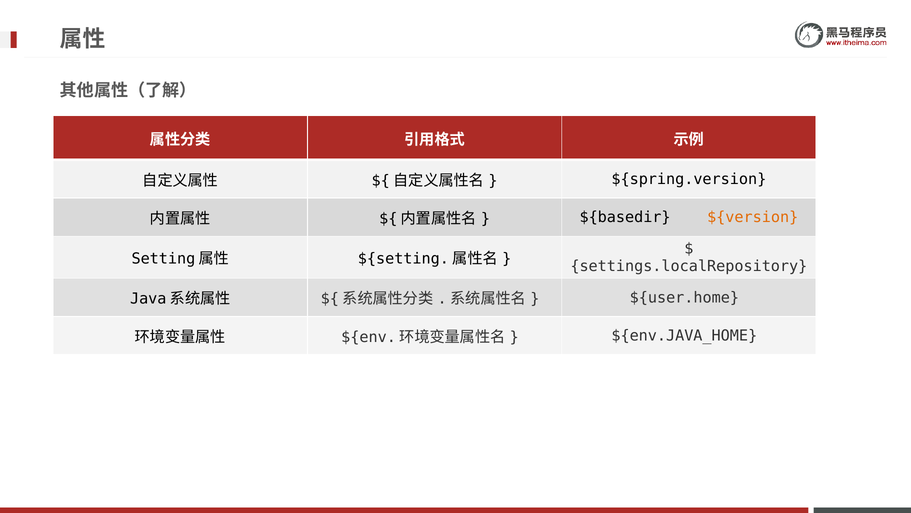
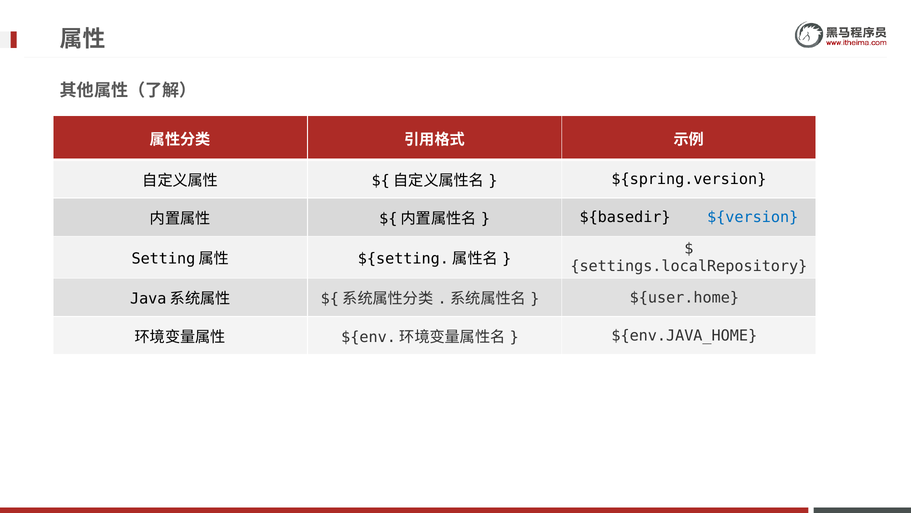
${version colour: orange -> blue (753, 217)
